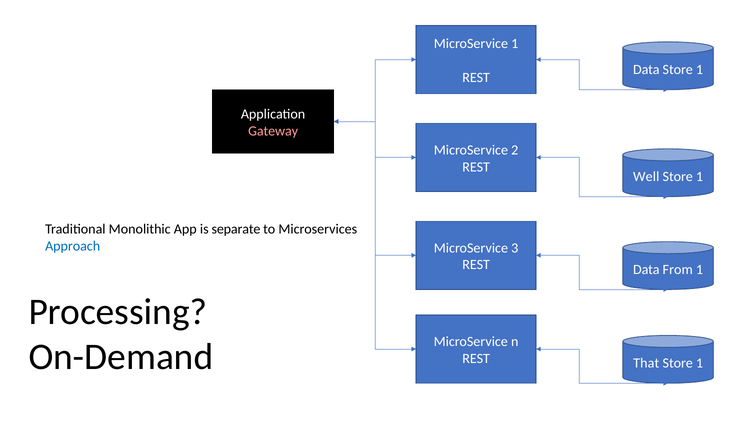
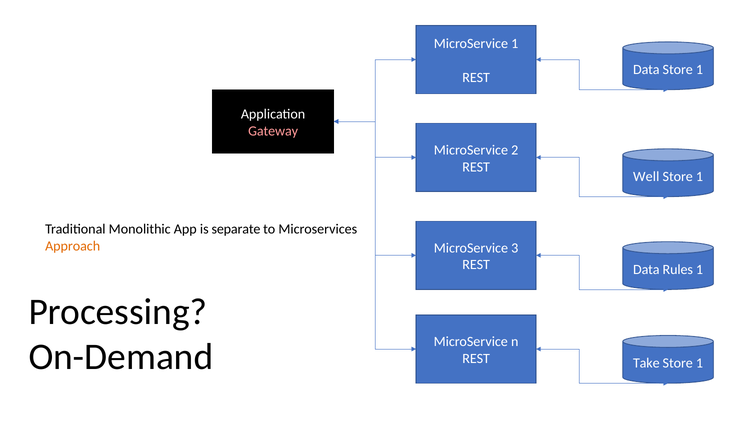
Approach colour: blue -> orange (73, 246)
From: From -> Rules (678, 269)
That: That -> Take (646, 363)
